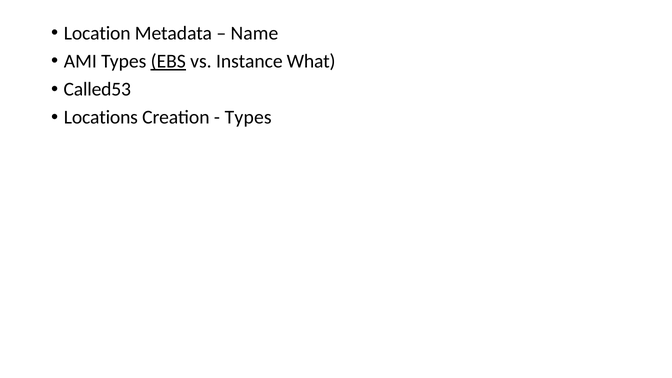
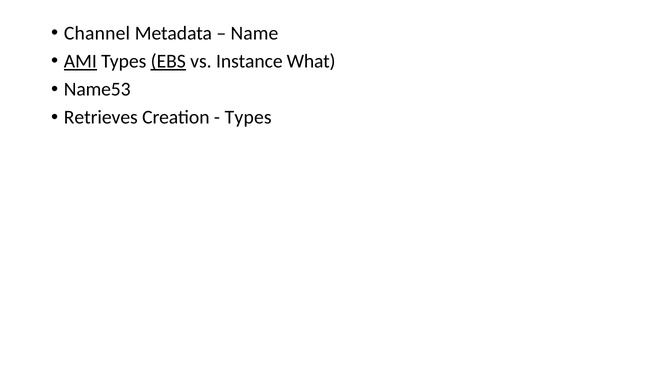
Location: Location -> Channel (97, 33)
AMI underline: none -> present (80, 61)
Called53: Called53 -> Name53 (97, 89)
Locations: Locations -> Retrieves (101, 118)
